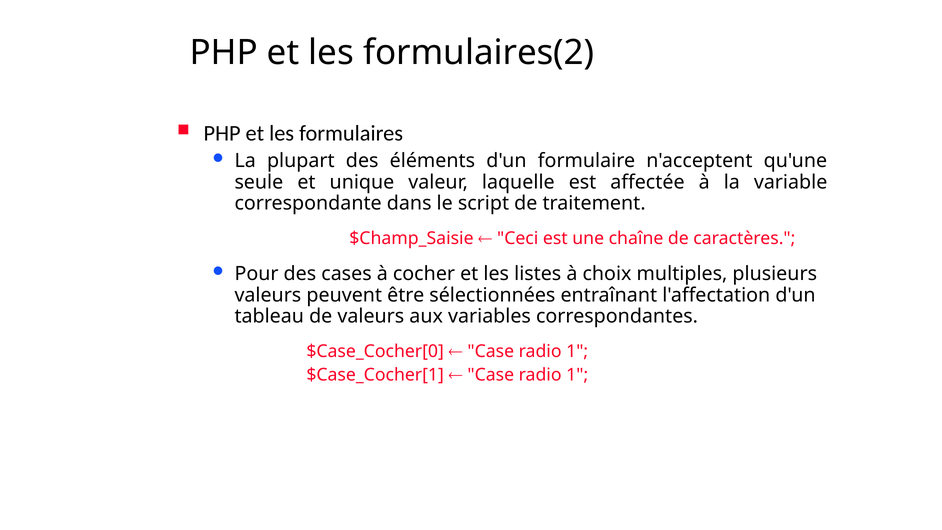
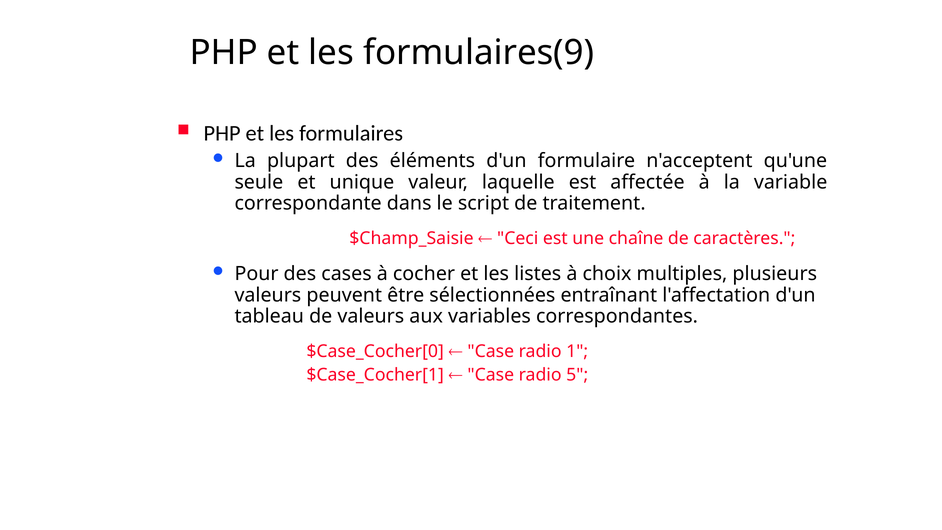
formulaires(2: formulaires(2 -> formulaires(9 (479, 53)
1: 1 -> 5 (577, 375)
